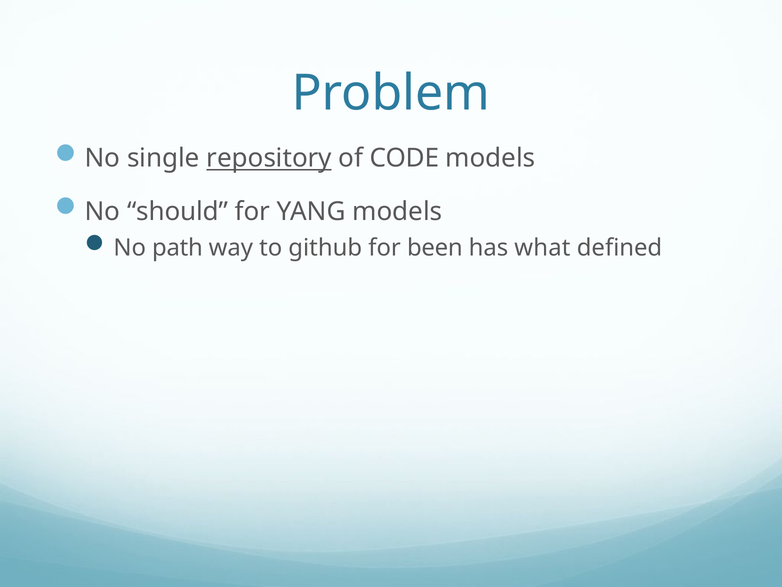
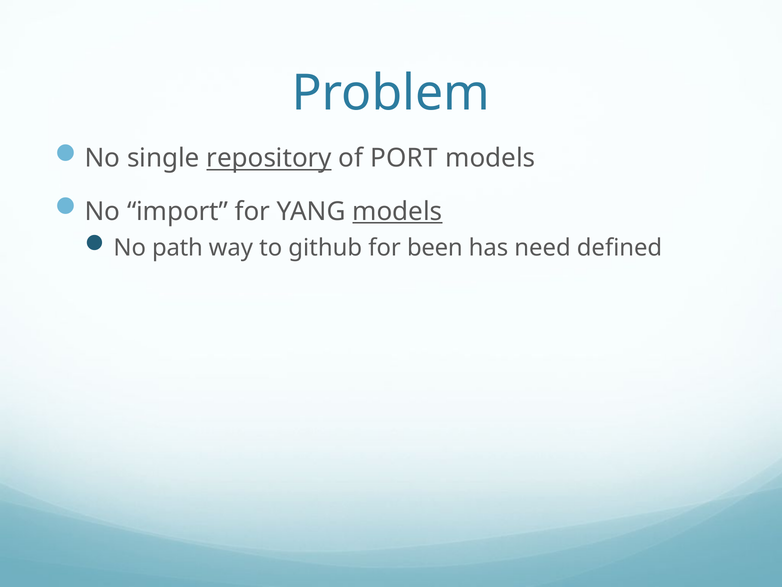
CODE: CODE -> PORT (404, 158)
should: should -> import (178, 211)
models underline: none -> present (397, 211)
what: what -> need (543, 248)
